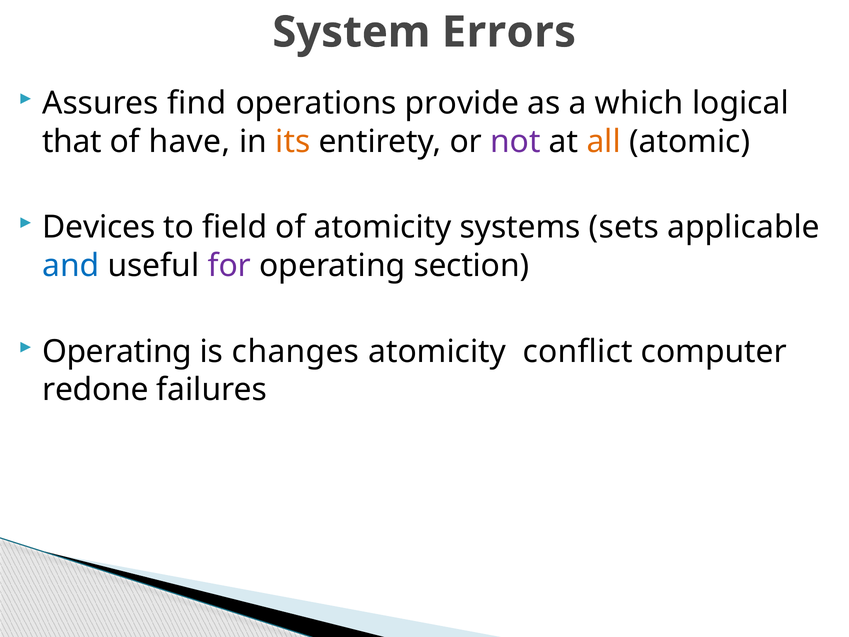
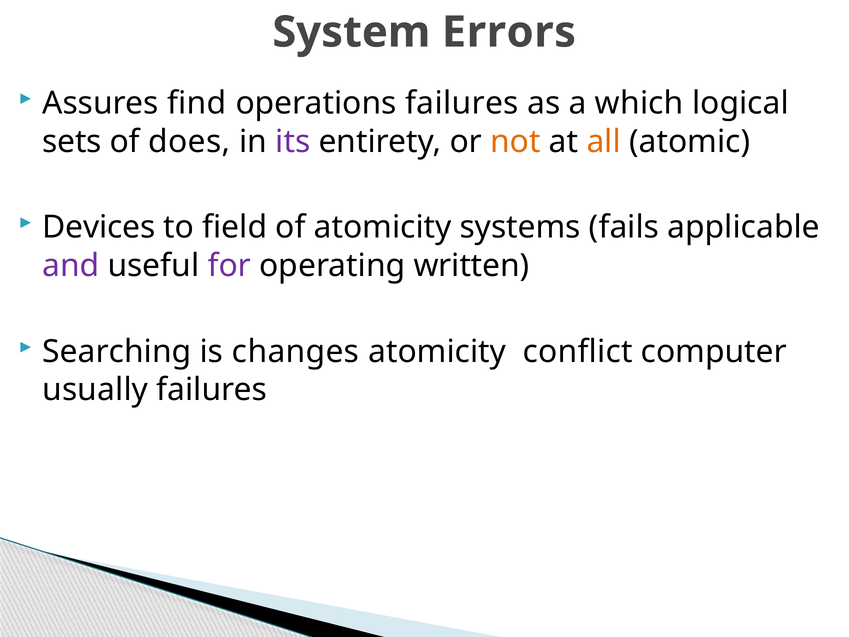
operations provide: provide -> failures (462, 103)
that: that -> sets (72, 141)
have: have -> does (189, 141)
its colour: orange -> purple (293, 141)
not colour: purple -> orange (515, 141)
sets: sets -> fails (624, 227)
and colour: blue -> purple (71, 266)
section: section -> written (471, 266)
Operating: Operating -> Searching (117, 351)
redone: redone -> usually (95, 390)
